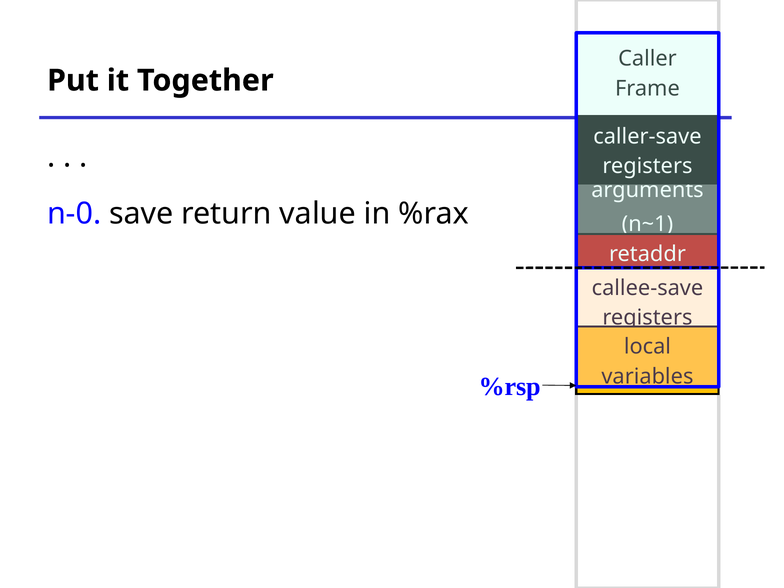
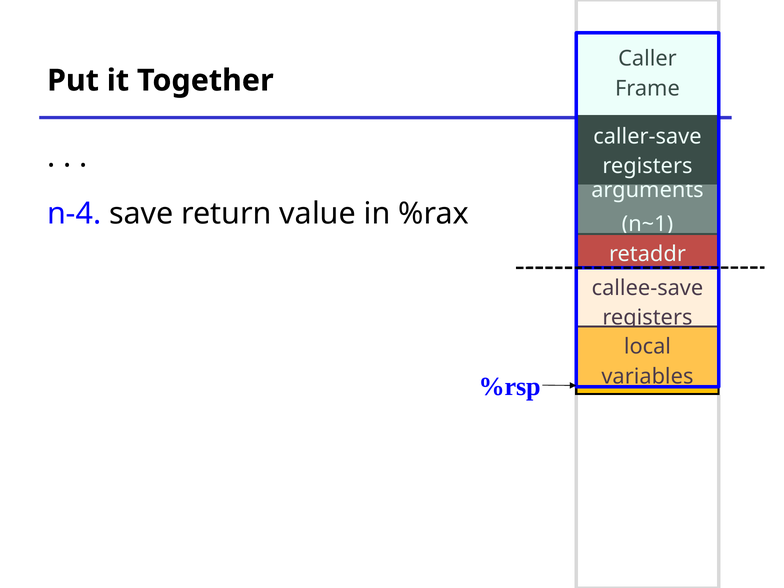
n-0: n-0 -> n-4 (74, 214)
